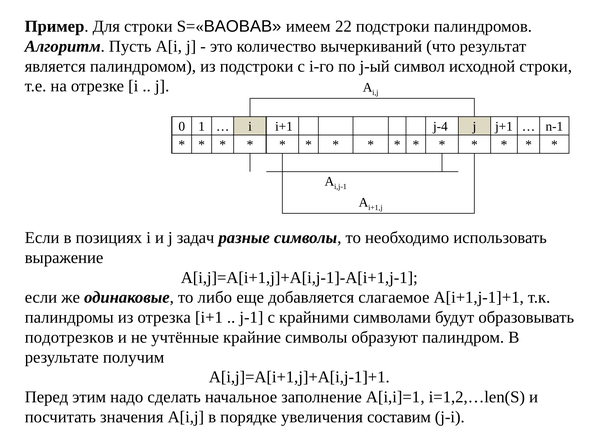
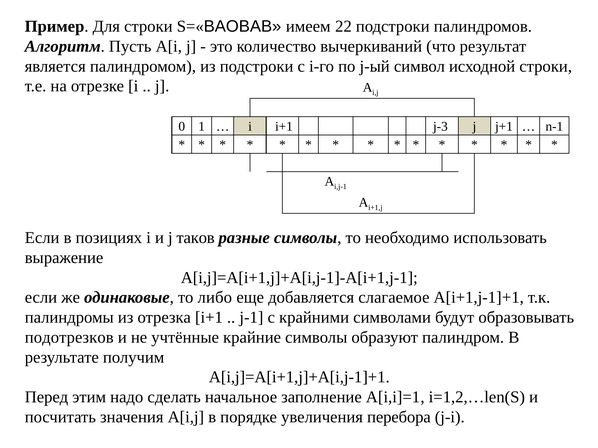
j-4: j-4 -> j-3 (440, 126)
задач: задач -> таков (196, 238)
составим: составим -> перебора (399, 417)
